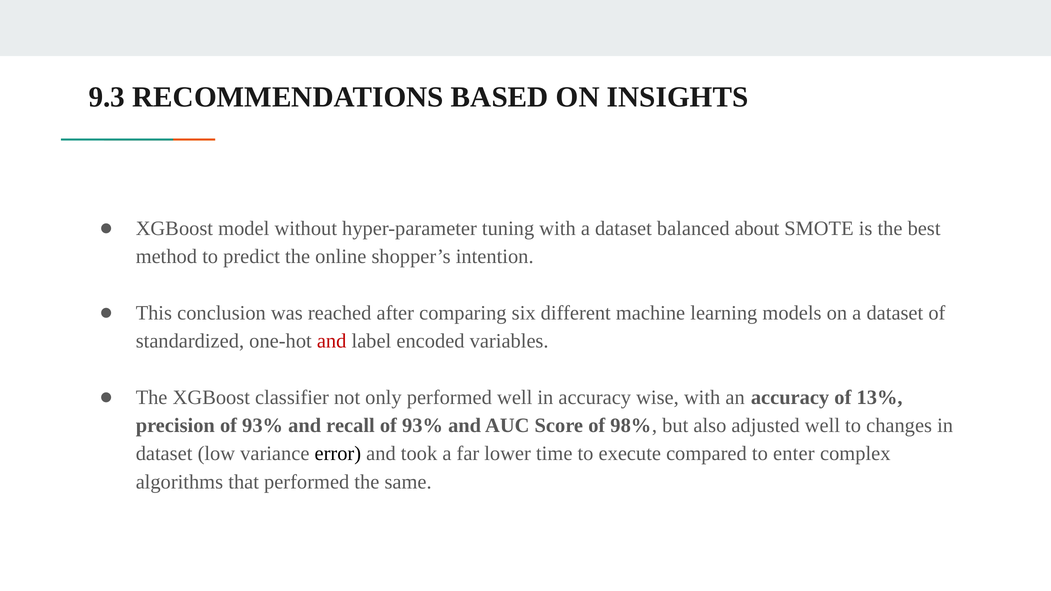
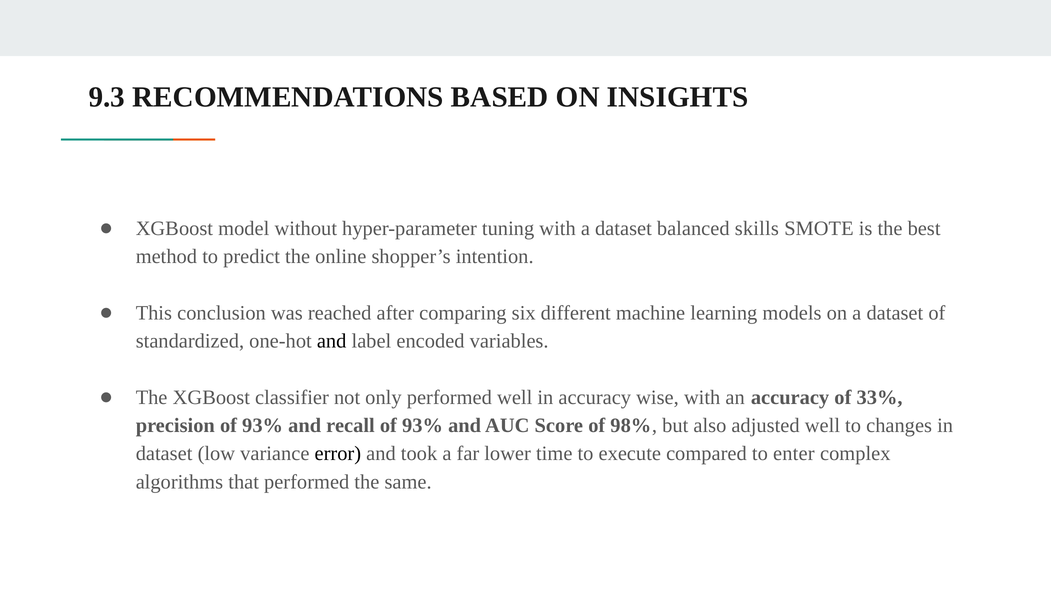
about: about -> skills (757, 228)
and colour: red -> black (332, 341)
13%: 13% -> 33% (880, 398)
